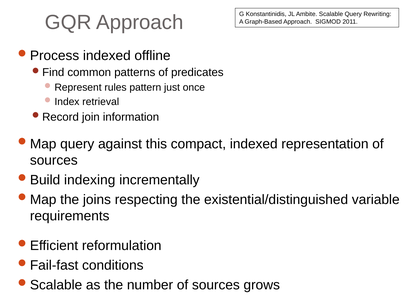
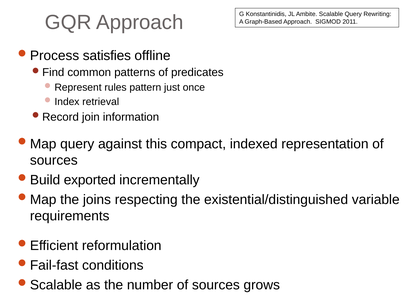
indexed: indexed -> satisfies (107, 55)
indexing: indexing -> exported (90, 180)
